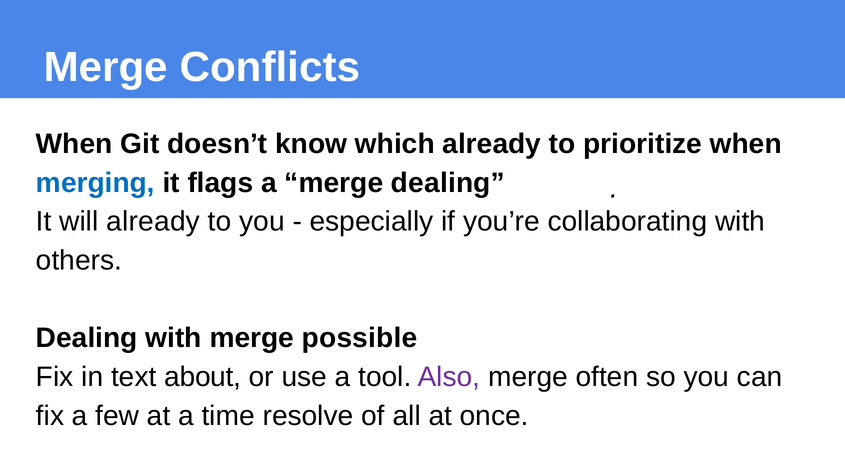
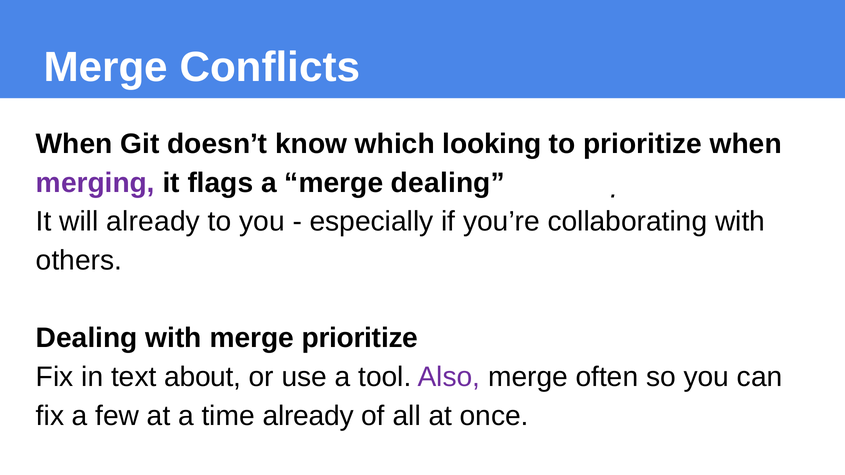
which already: already -> looking (492, 144)
merging colour: blue -> purple (95, 183)
merge possible: possible -> prioritize (360, 338)
time resolve: resolve -> already (308, 416)
